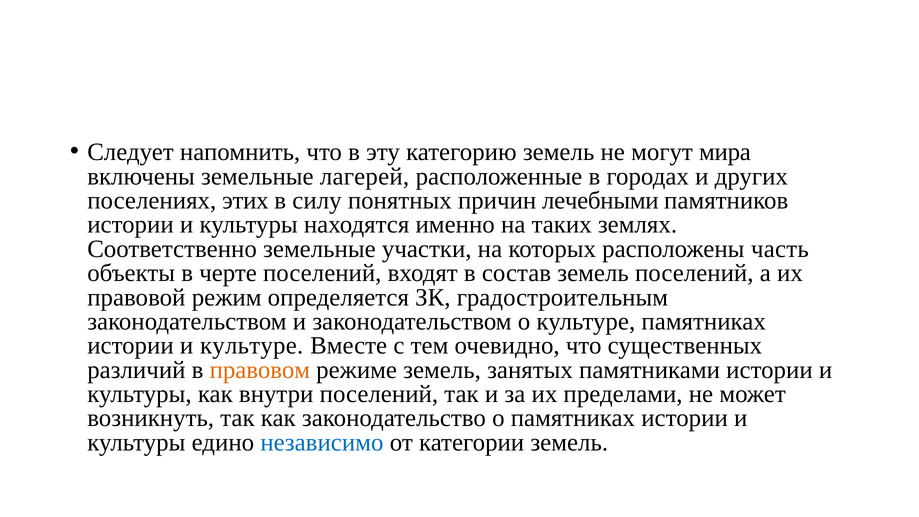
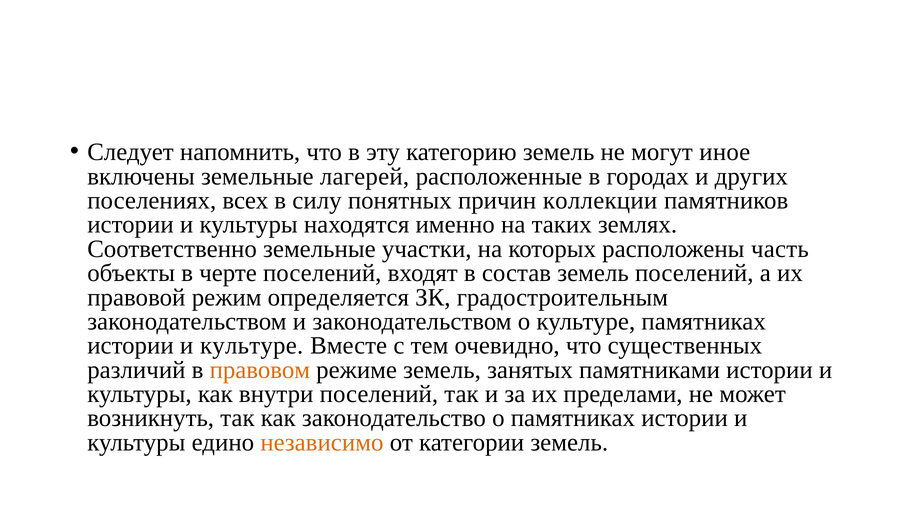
мира: мира -> иное (725, 152)
этих: этих -> всех (245, 201)
лечебными: лечебными -> коллекции (600, 201)
независимо colour: blue -> orange (322, 442)
